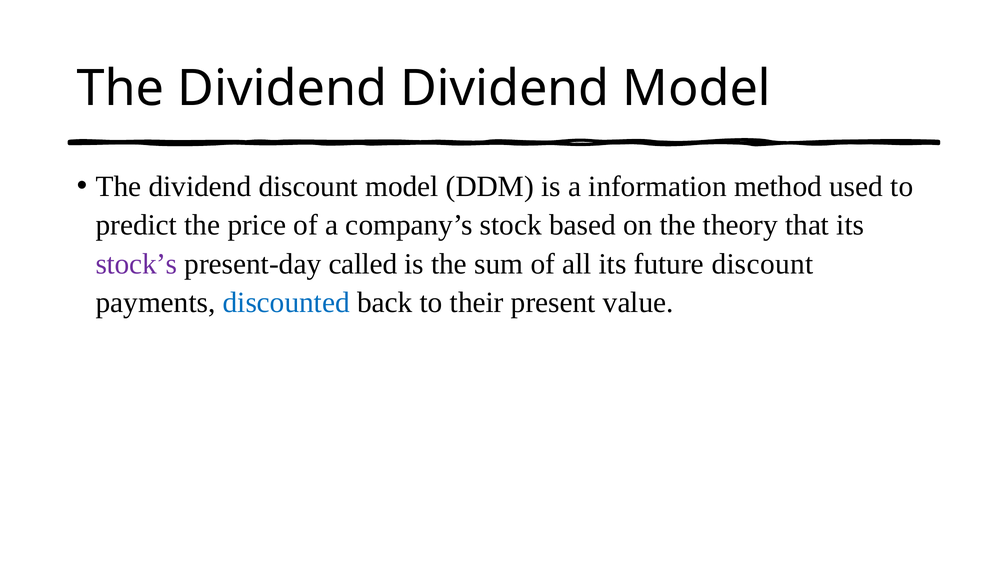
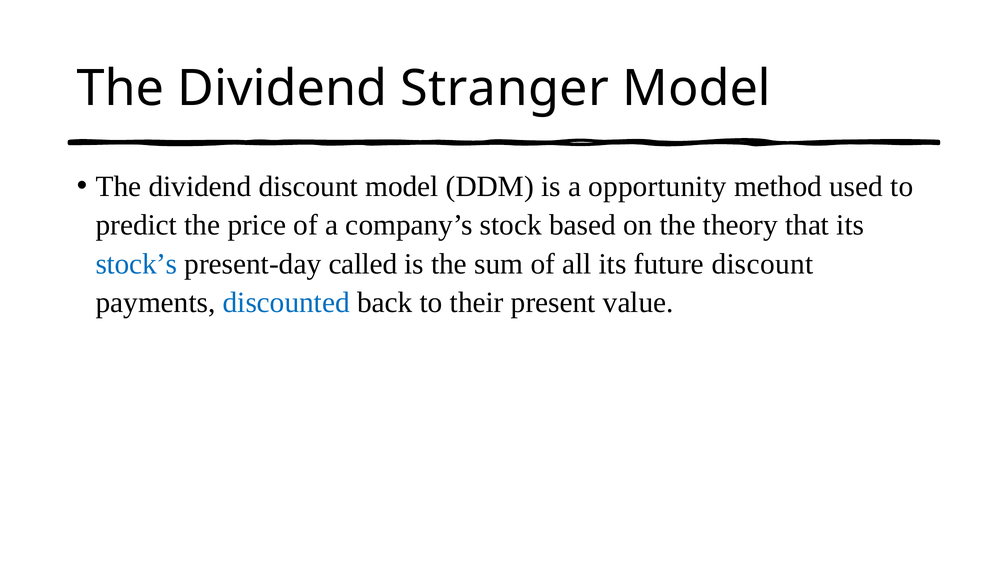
Dividend Dividend: Dividend -> Stranger (505, 88)
information: information -> opportunity (658, 186)
stock’s colour: purple -> blue (137, 264)
